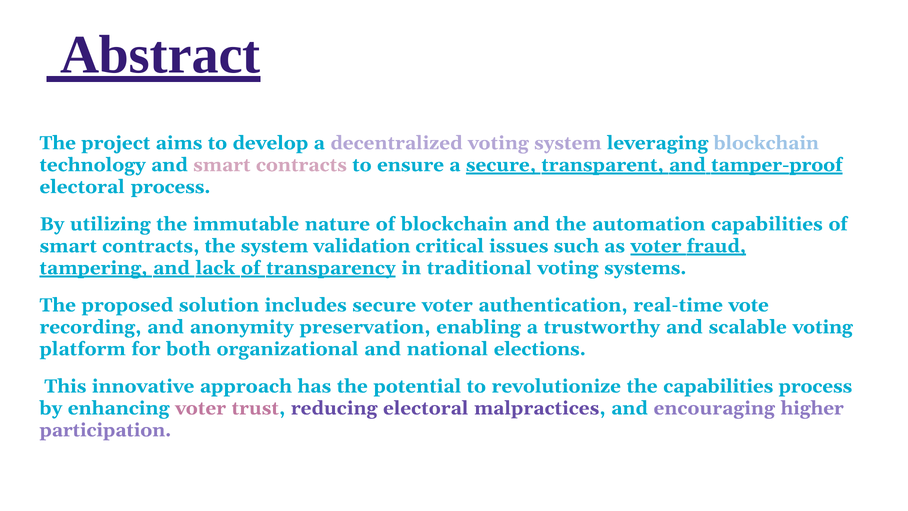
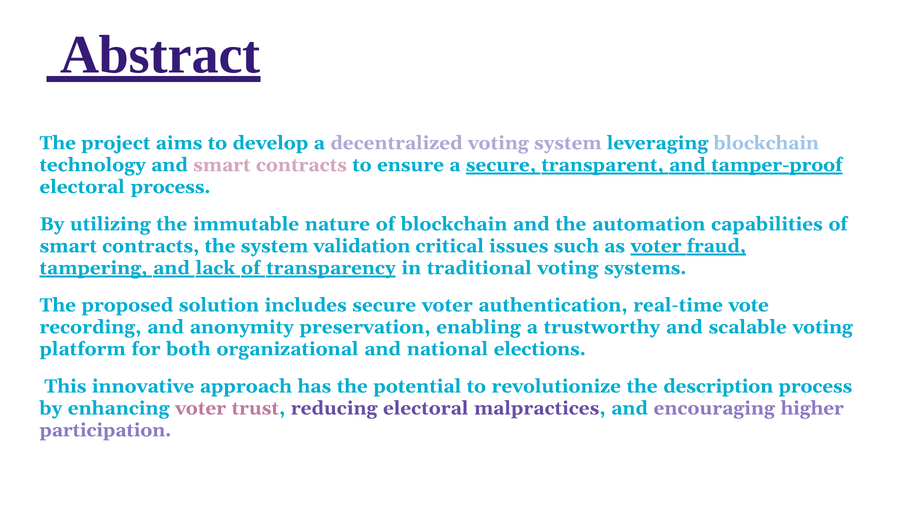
the capabilities: capabilities -> description (718, 386)
